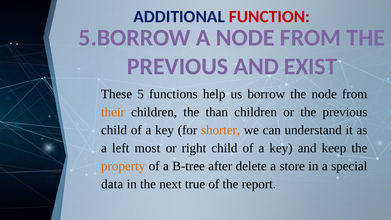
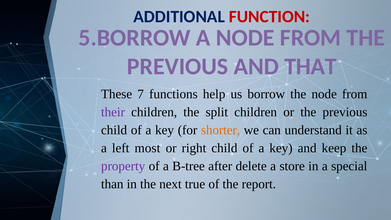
EXIST: EXIST -> THAT (311, 66)
5: 5 -> 7 (141, 94)
their colour: orange -> purple (113, 112)
than: than -> split (217, 112)
property colour: orange -> purple (123, 166)
data: data -> than (112, 184)
